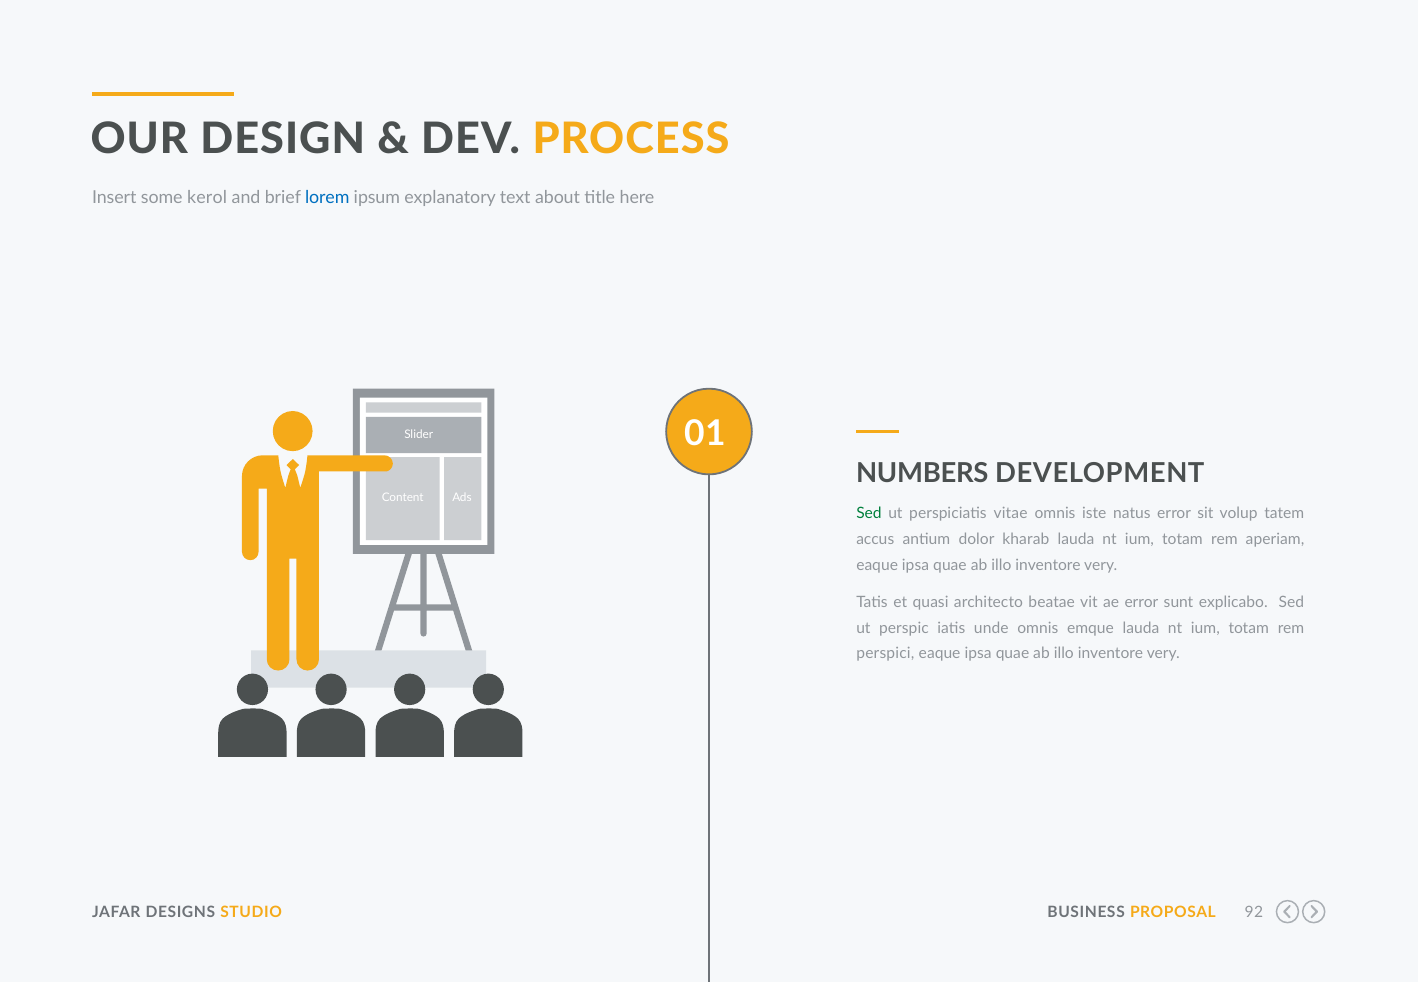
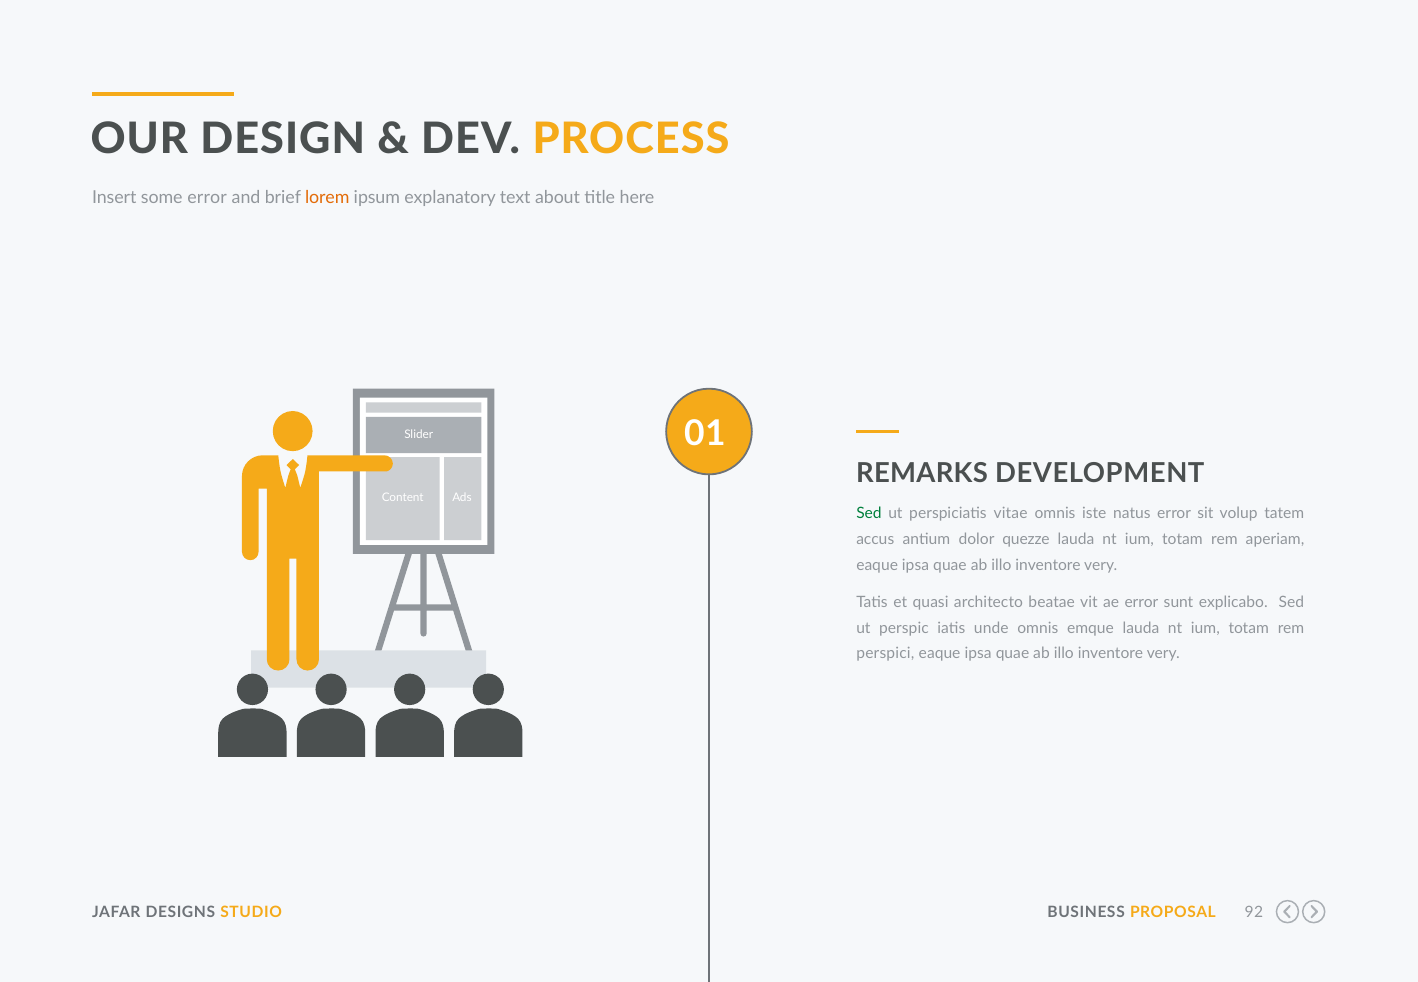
some kerol: kerol -> error (207, 197)
lorem colour: blue -> orange (327, 197)
NUMBERS: NUMBERS -> REMARKS (922, 474)
kharab: kharab -> quezze (1026, 539)
